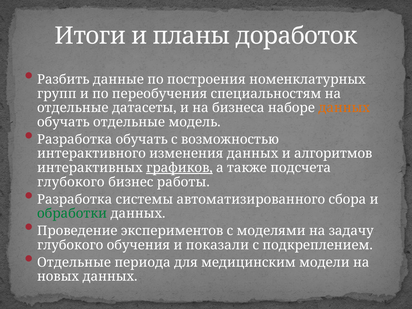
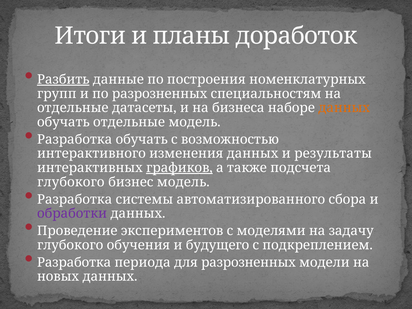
Разбить underline: none -> present (63, 80)
по переобучения: переобучения -> разрозненных (160, 94)
алгоритмов: алгоритмов -> результаты (333, 154)
бизнес работы: работы -> модель (183, 182)
обработки colour: green -> purple (72, 214)
показали: показали -> будущего (218, 245)
Отдельные: Отдельные -> Разработка (74, 262)
для медицинским: медицинским -> разрозненных (248, 262)
